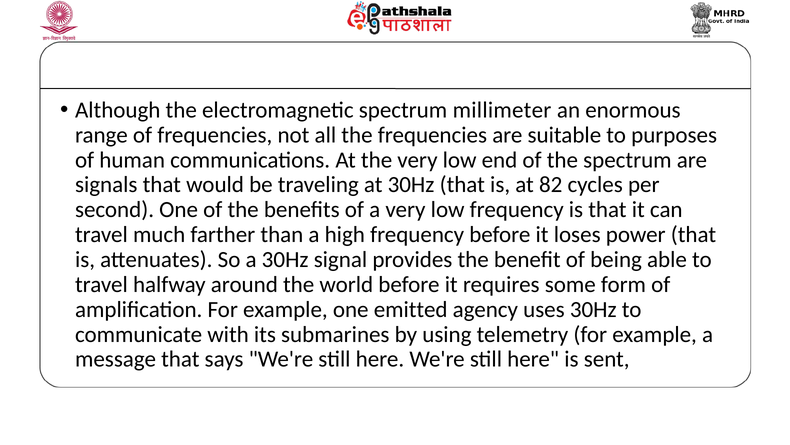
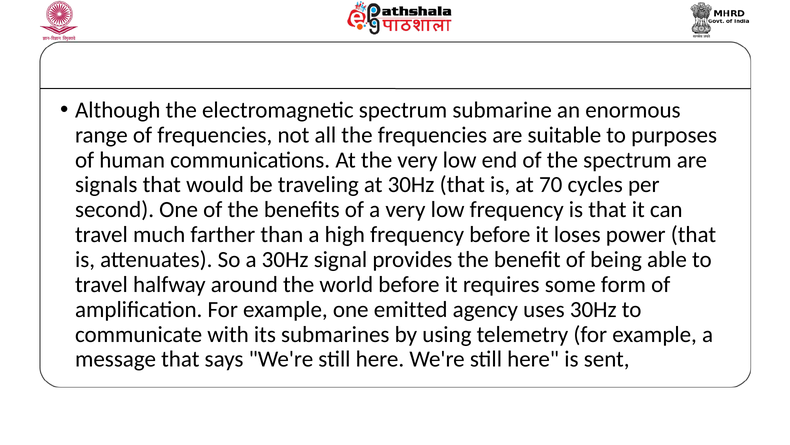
millimeter: millimeter -> submarine (502, 110)
82: 82 -> 70 (551, 185)
